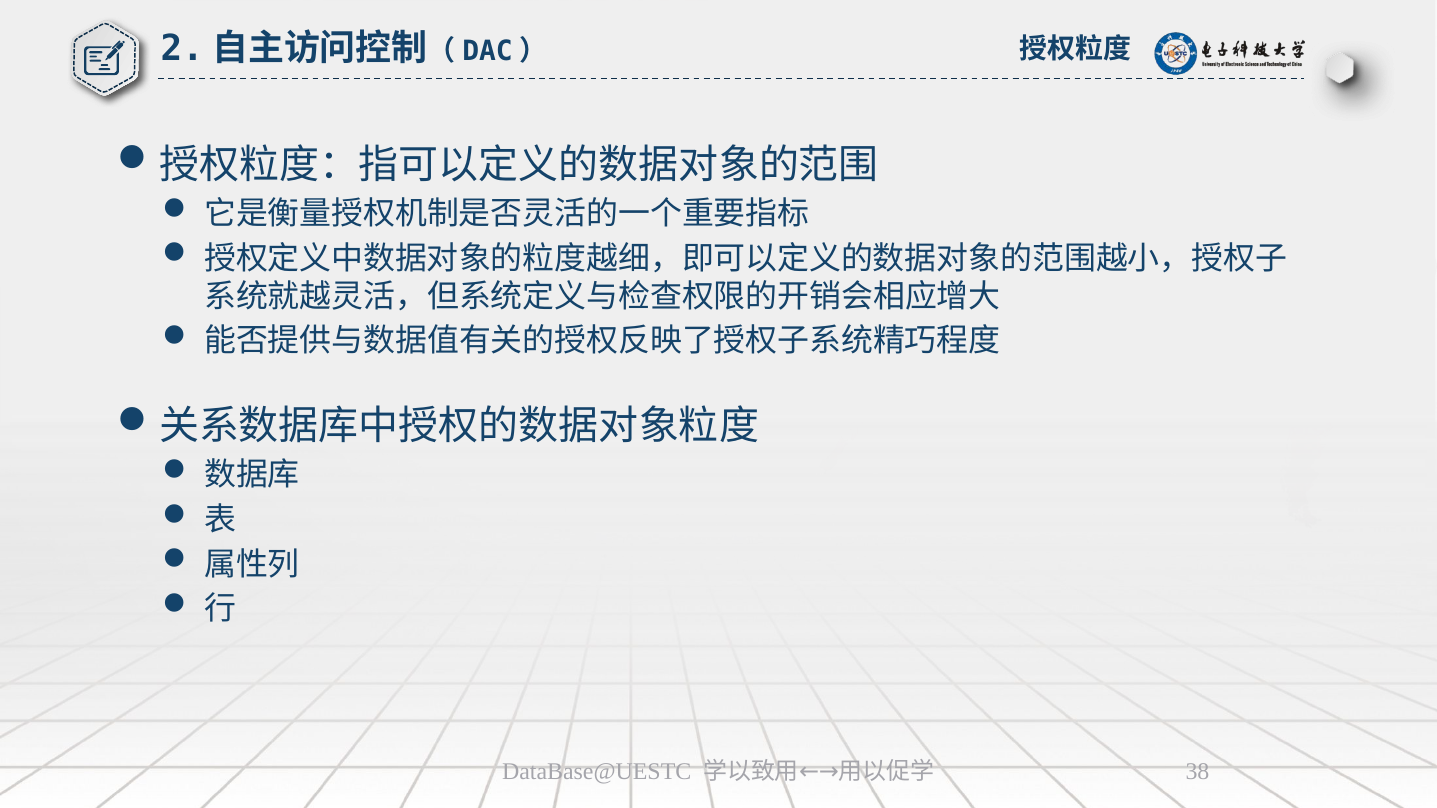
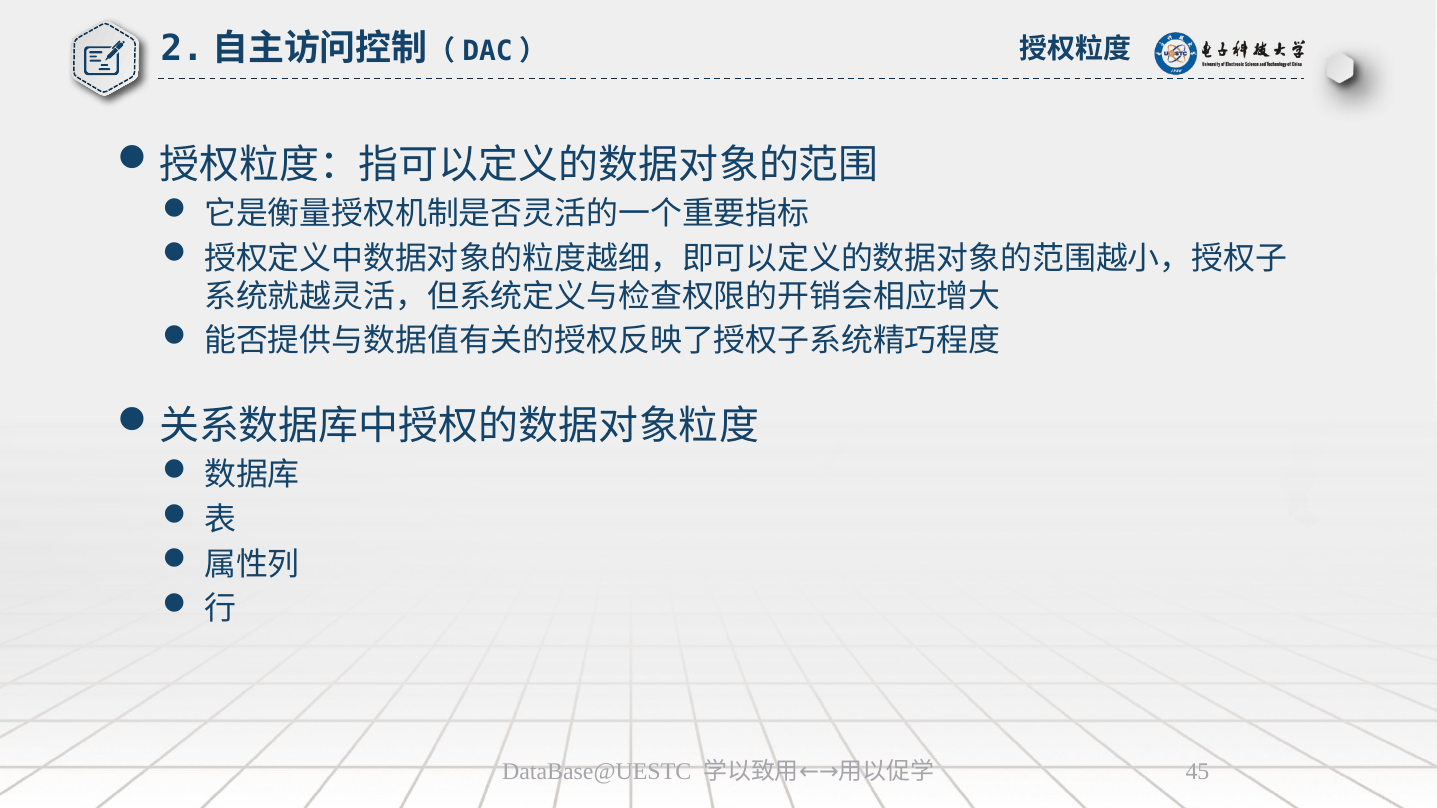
38: 38 -> 45 (1197, 773)
